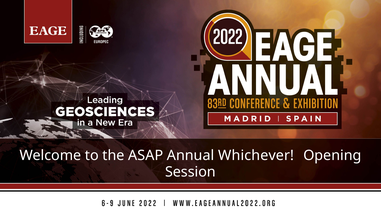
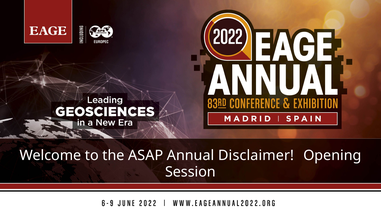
Whichever: Whichever -> Disclaimer (256, 156)
